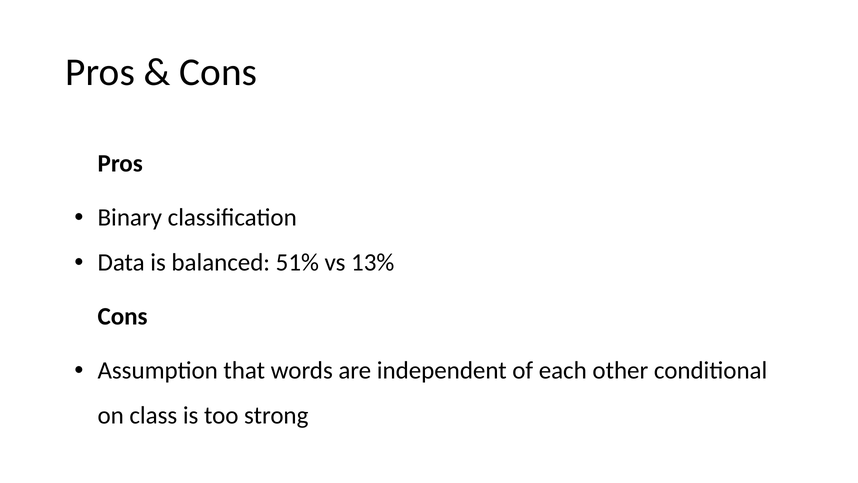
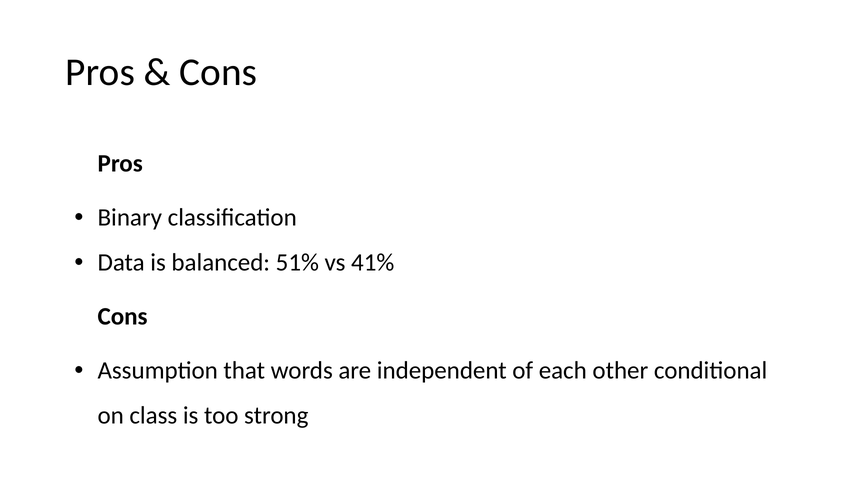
13%: 13% -> 41% (373, 262)
